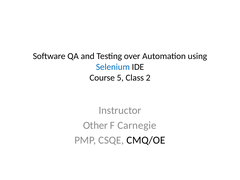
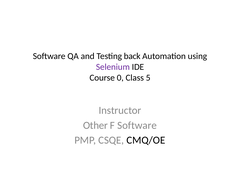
over: over -> back (132, 56)
Selenium colour: blue -> purple (113, 67)
5: 5 -> 0 (120, 78)
2: 2 -> 5 (148, 78)
F Carnegie: Carnegie -> Software (137, 125)
